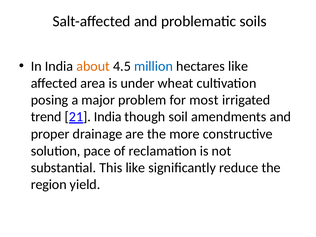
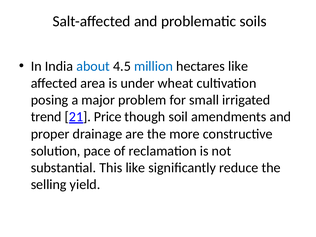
about colour: orange -> blue (93, 66)
most: most -> small (204, 100)
21 India: India -> Price (108, 117)
region: region -> selling (49, 185)
